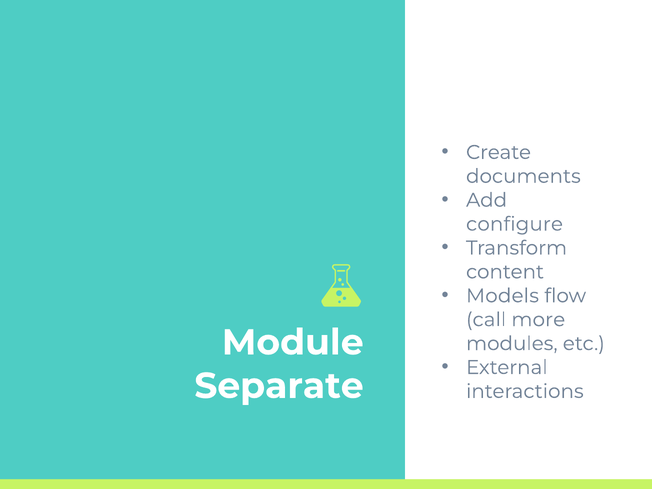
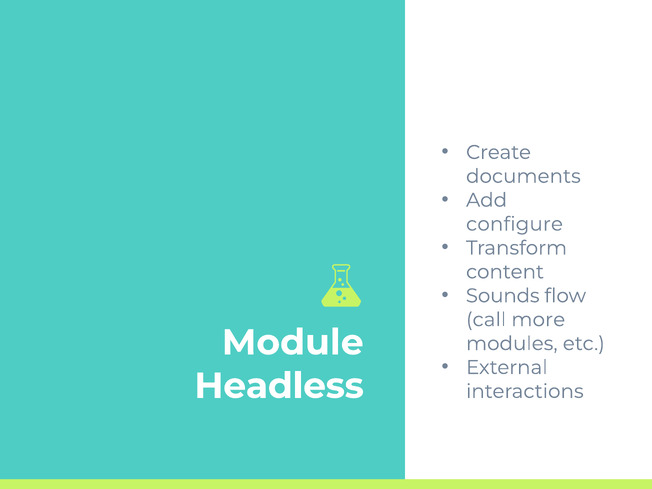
Models: Models -> Sounds (503, 296)
Separate: Separate -> Headless (279, 386)
